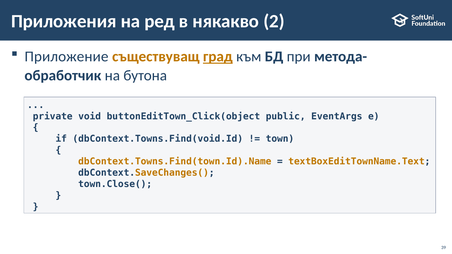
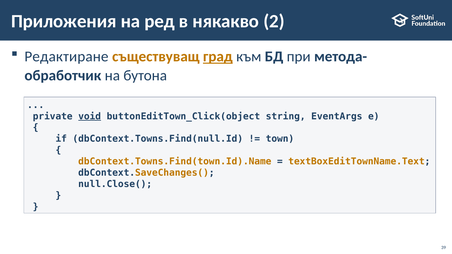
Приложение: Приложение -> Редактиране (66, 57)
void underline: none -> present (90, 116)
public: public -> string (286, 116)
dbContext.Towns.Find(void.Id: dbContext.Towns.Find(void.Id -> dbContext.Towns.Find(null.Id (158, 139)
town.Close(: town.Close( -> null.Close( (115, 184)
